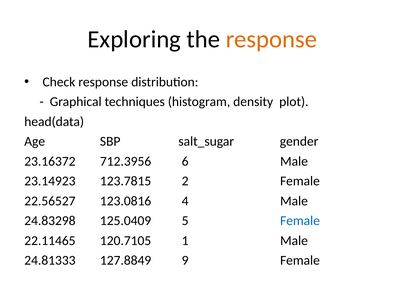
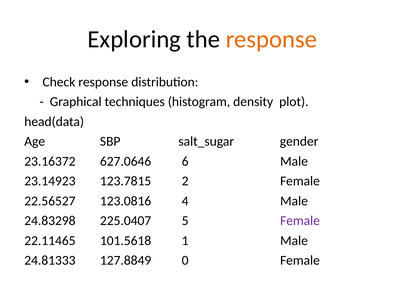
712.3956: 712.3956 -> 627.0646 (126, 161)
125.0409: 125.0409 -> 225.0407 (126, 221)
Female colour: blue -> purple (300, 221)
120.7105: 120.7105 -> 101.5618 (126, 240)
9: 9 -> 0 (185, 260)
